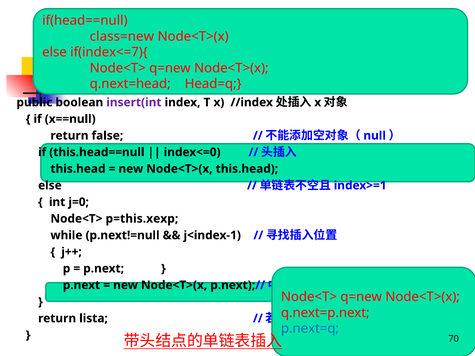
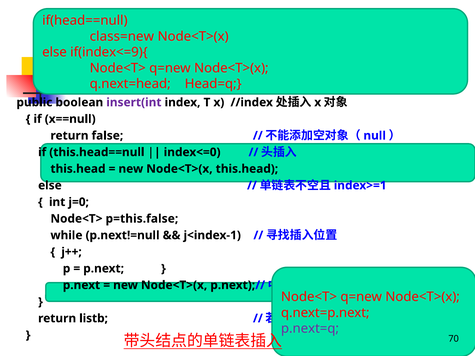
if(index<=7){: if(index<=7){ -> if(index<=9){ (109, 52)
p=this.xexp: p=this.xexp -> p=this.false (142, 219)
lista: lista -> listb (94, 319)
p.next=q colour: blue -> purple (310, 329)
